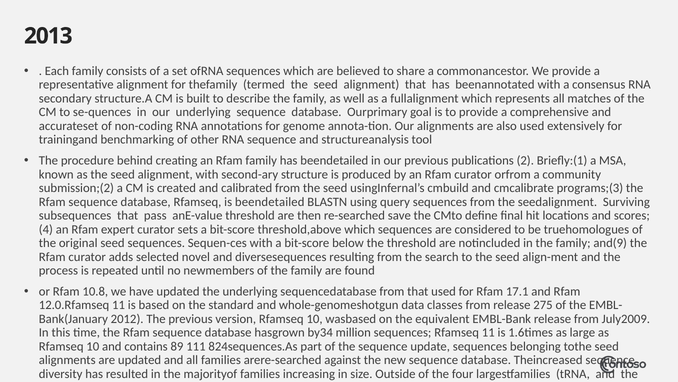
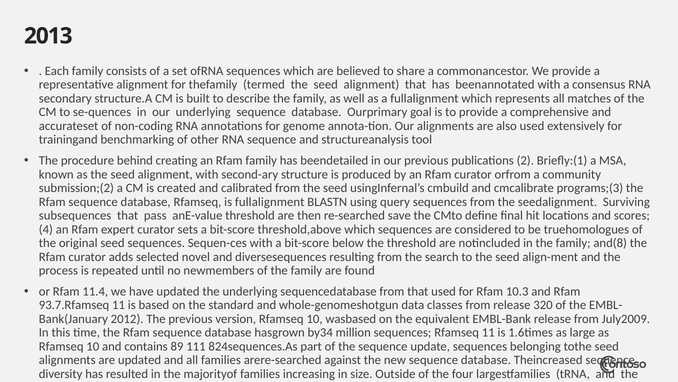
is beendetailed: beendetailed -> fullalignment (270, 202)
and(9: and(9 -> and(8 (610, 243)
10.8: 10.8 -> 11.4 (95, 291)
17.1: 17.1 -> 10.3 (517, 291)
12.0.Rfamseq: 12.0.Rfamseq -> 93.7.Rfamseq (74, 305)
275: 275 -> 320 (543, 305)
